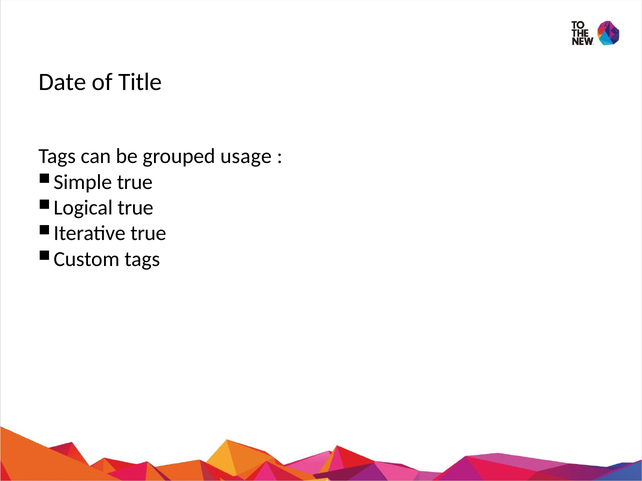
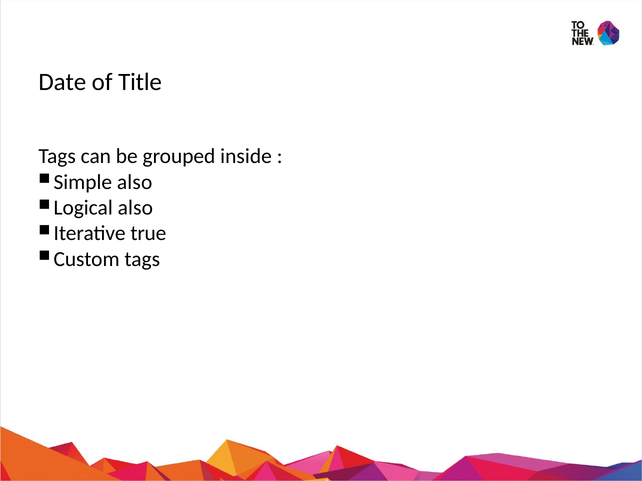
usage: usage -> inside (246, 157)
true: true -> also (135, 182)
true: true -> also (135, 208)
